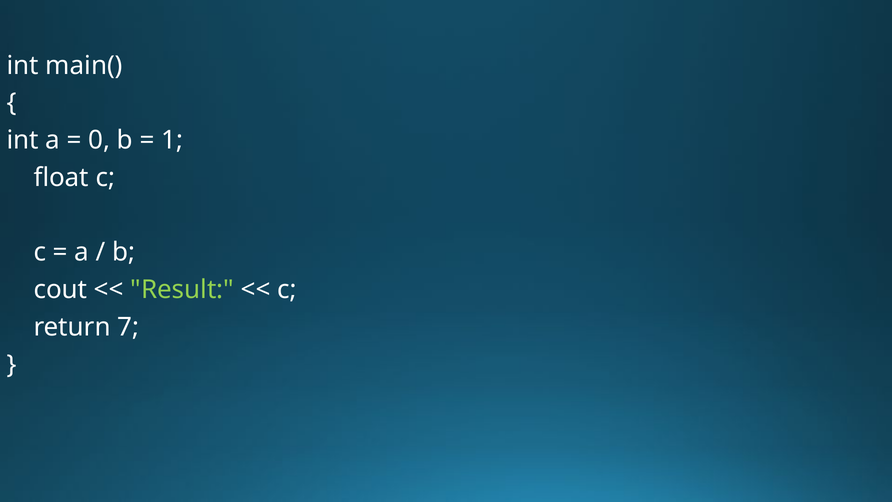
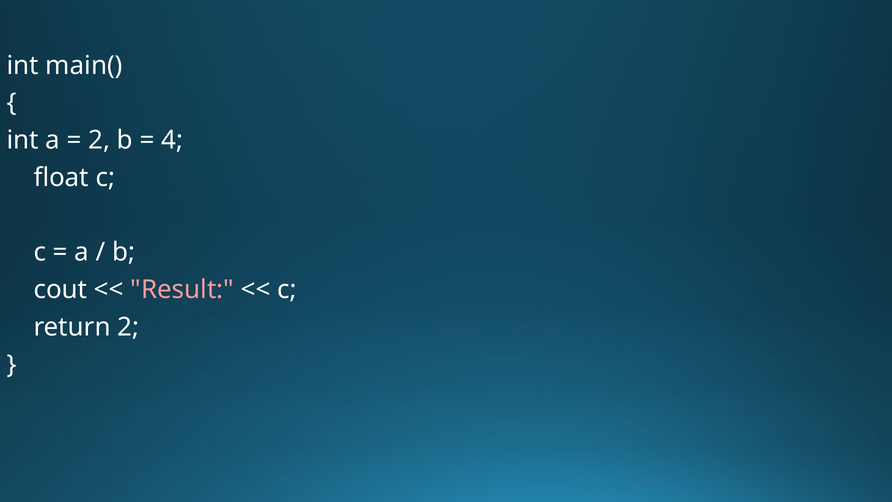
0: 0 -> 2 (99, 140)
1: 1 -> 4 (172, 140)
Result colour: light green -> pink (182, 290)
return 7: 7 -> 2 (128, 327)
